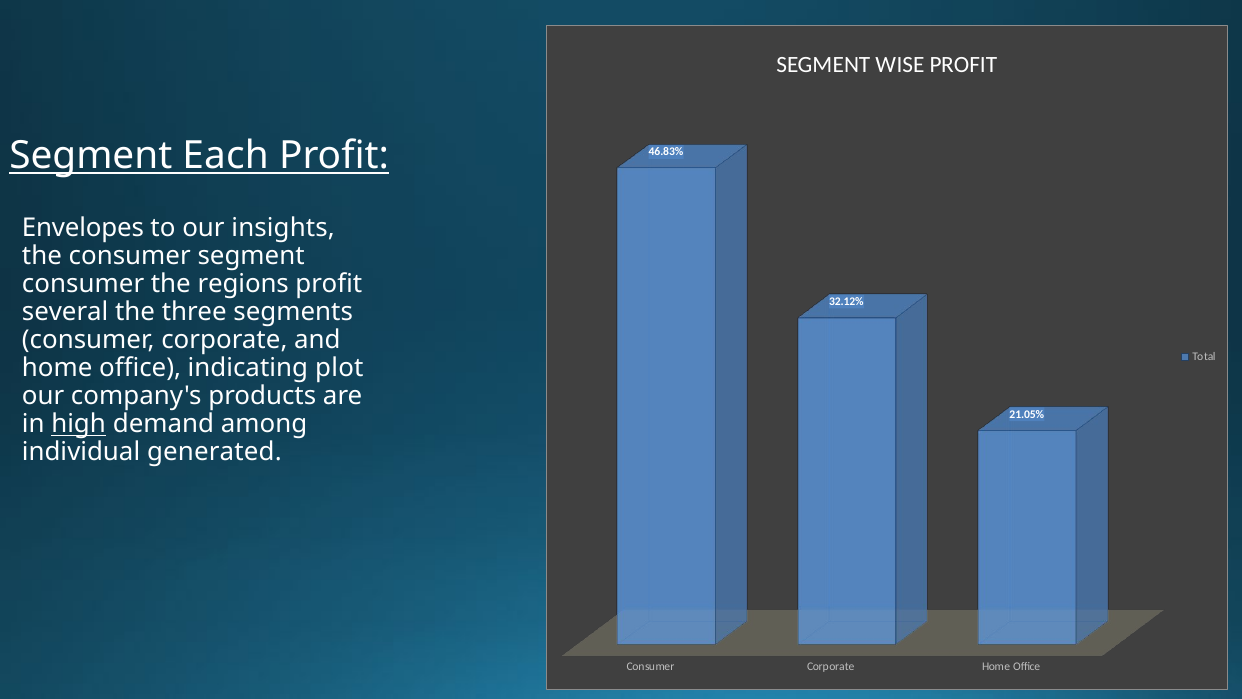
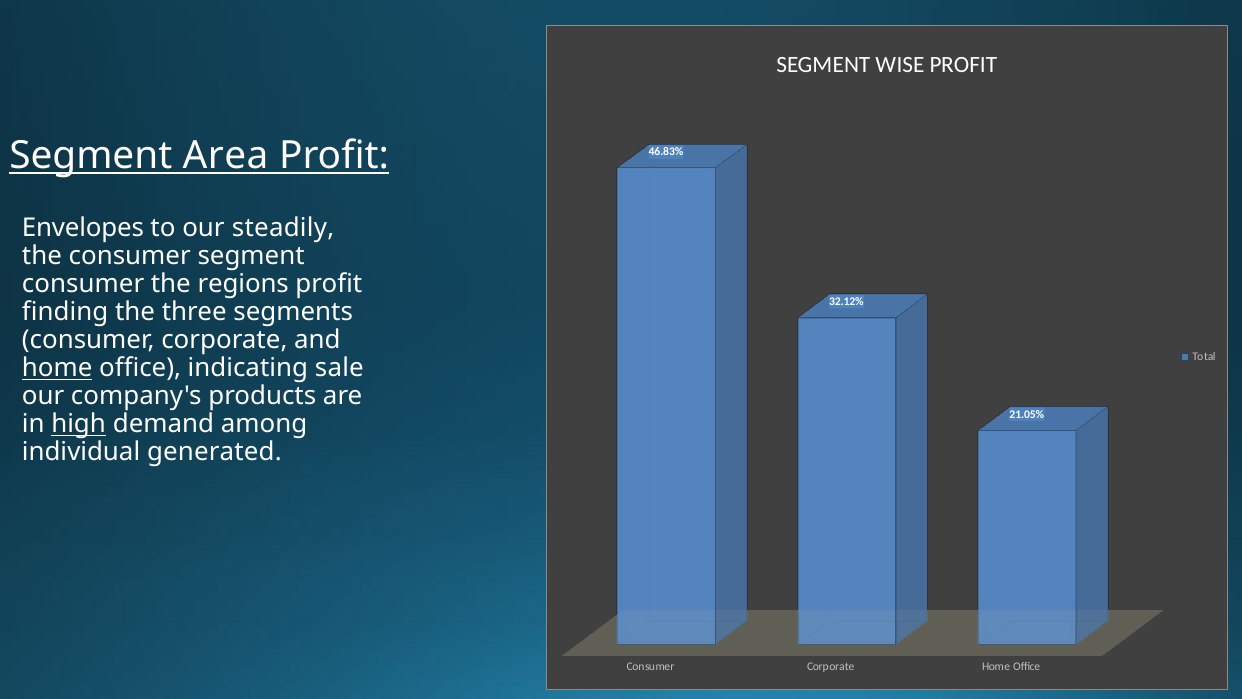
Each: Each -> Area (226, 155)
insights: insights -> steadily (283, 228)
several: several -> finding (65, 312)
home underline: none -> present (57, 368)
plot: plot -> sale (339, 368)
